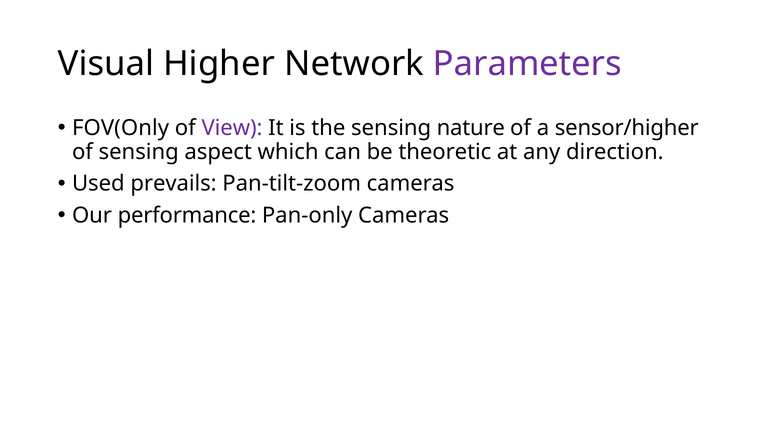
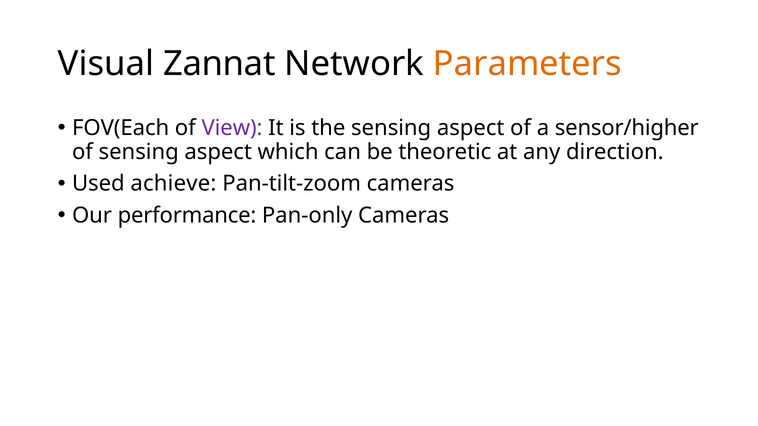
Higher: Higher -> Zannat (219, 64)
Parameters colour: purple -> orange (527, 64)
FOV(Only: FOV(Only -> FOV(Each (121, 128)
the sensing nature: nature -> aspect (471, 128)
prevails: prevails -> achieve (173, 184)
